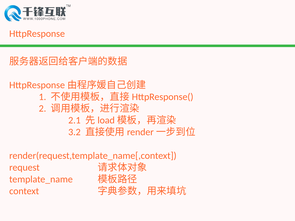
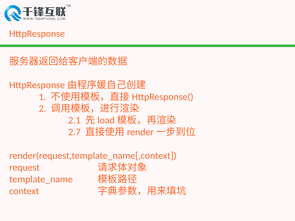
3.2: 3.2 -> 2.7 (74, 132)
